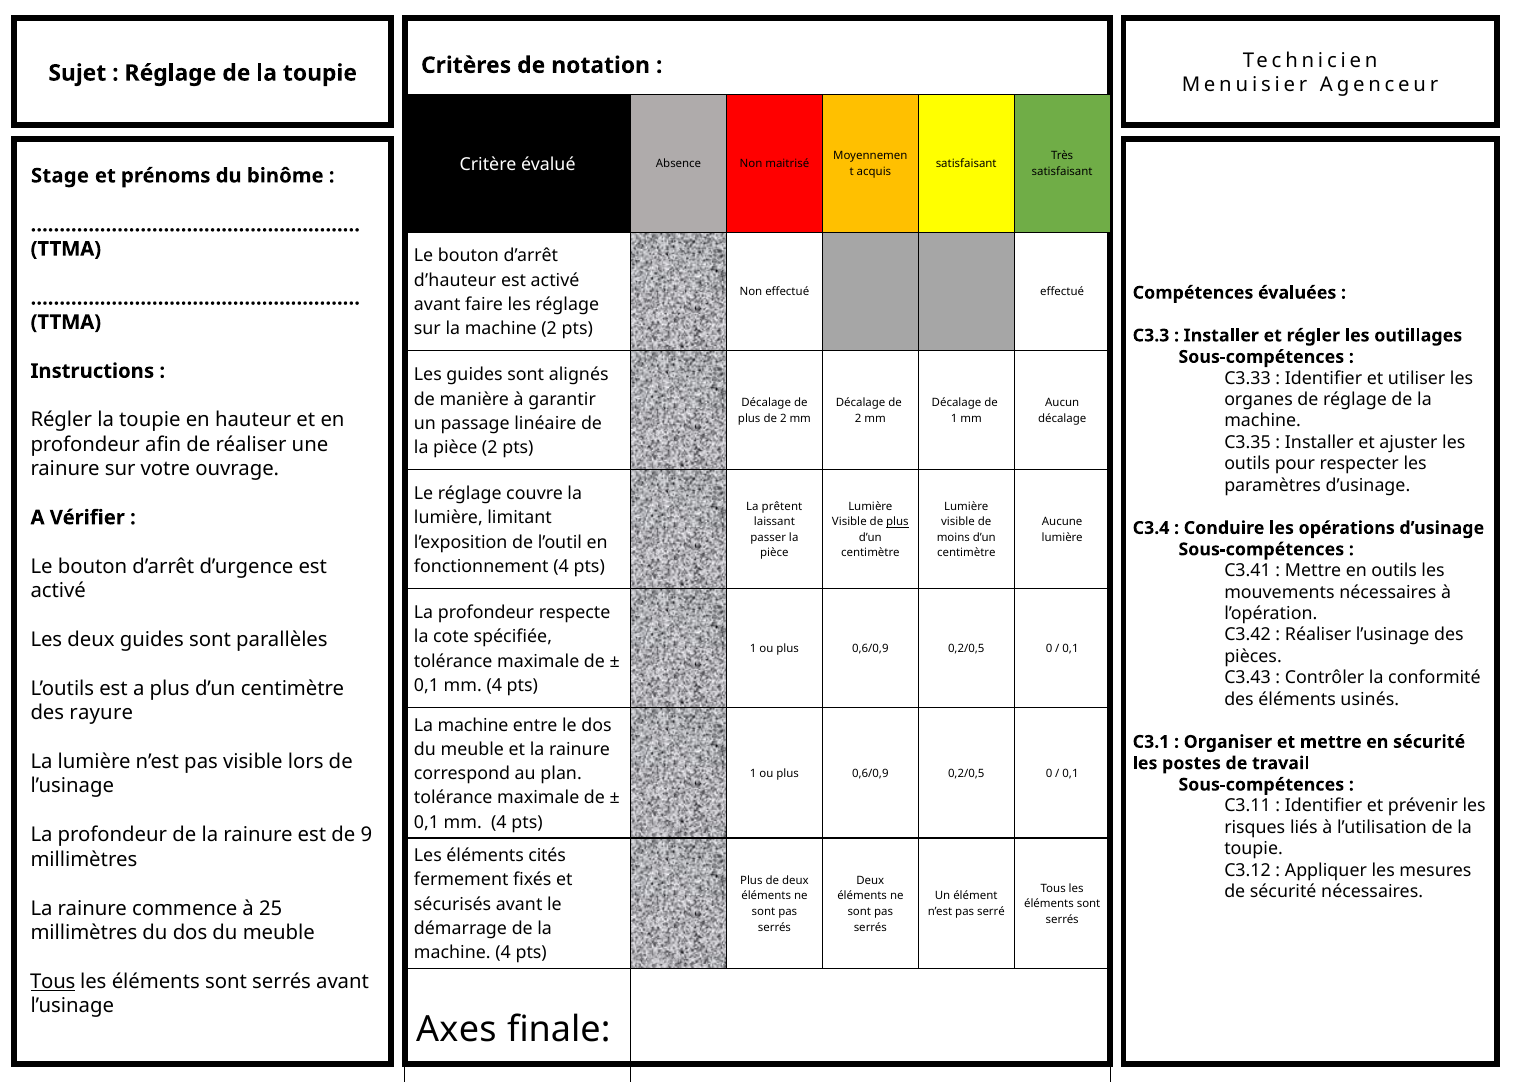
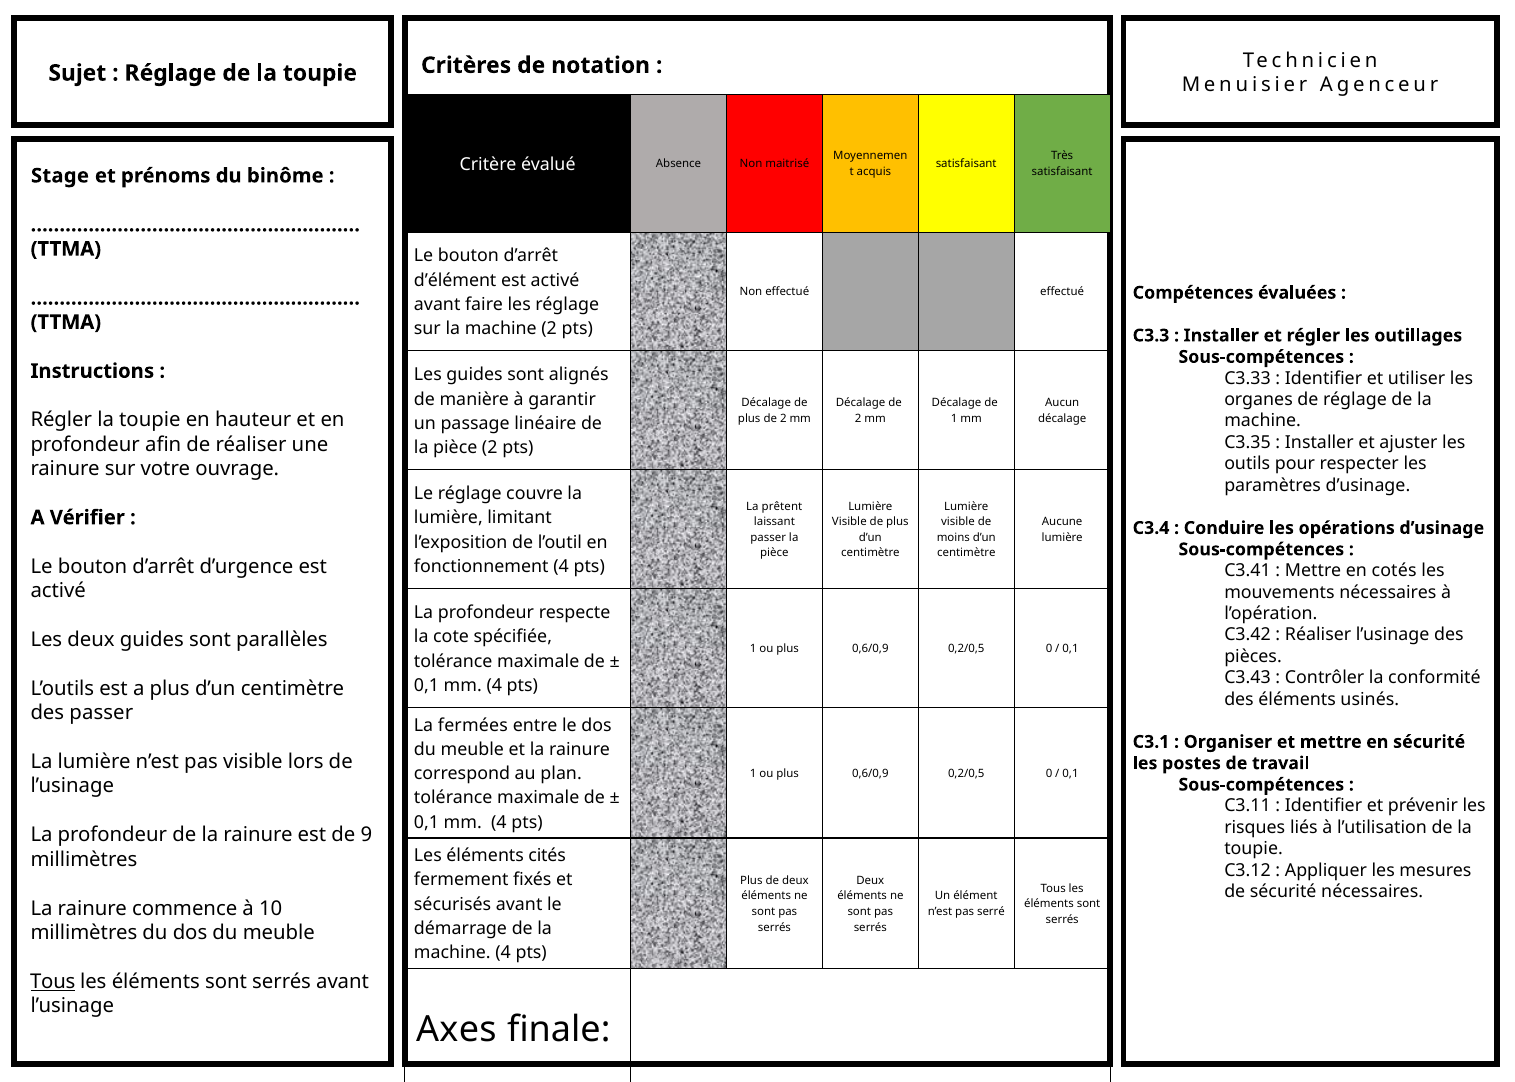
d’hauteur: d’hauteur -> d’élément (455, 280)
plus underline: present -> none (897, 522)
en outils: outils -> cotés (1394, 571)
des rayure: rayure -> passer (101, 713)
machine: machine -> fermées (473, 725)
25: 25 -> 10 (271, 908)
